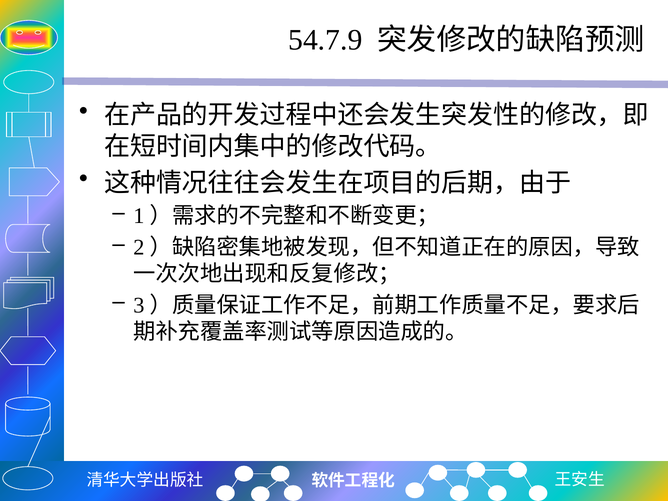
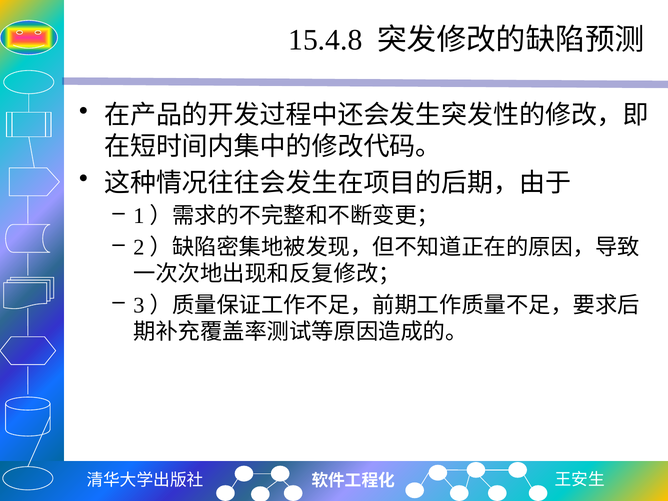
54.7.9: 54.7.9 -> 15.4.8 (325, 40)
